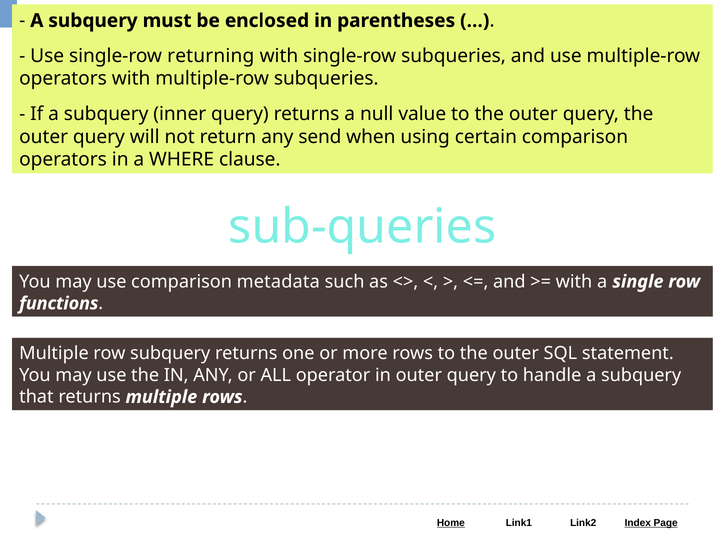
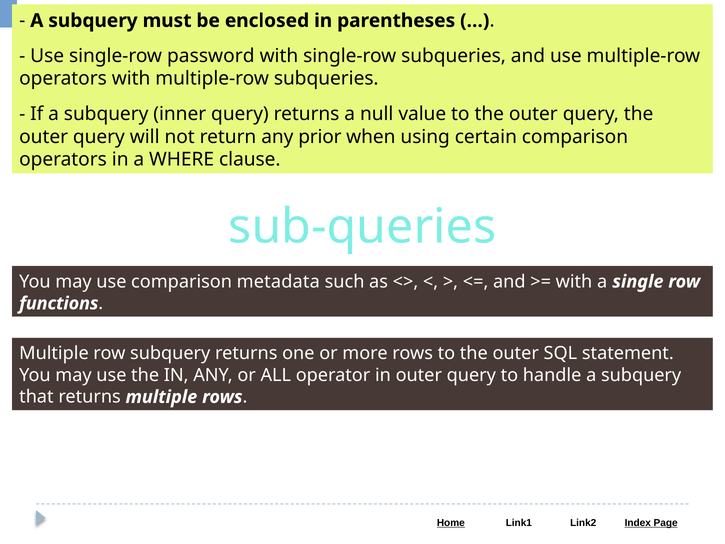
returning: returning -> password (211, 56)
send: send -> prior (320, 137)
